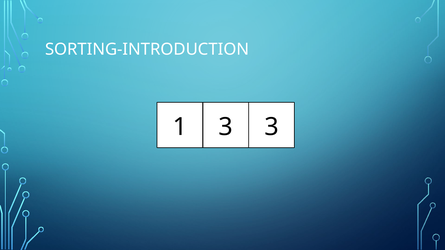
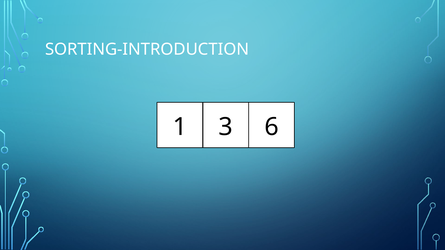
1 3: 3 -> 6 (272, 127)
